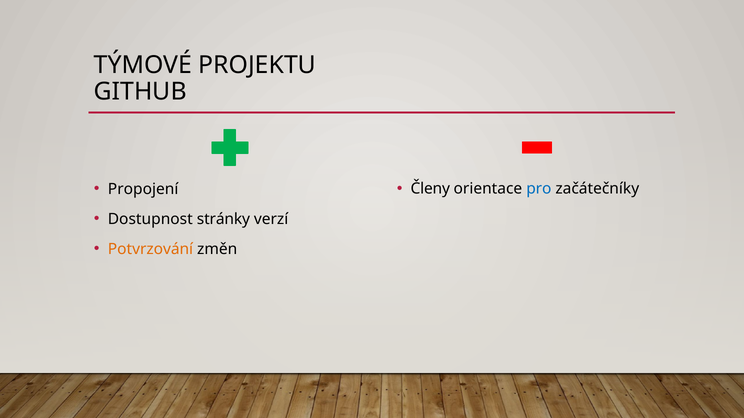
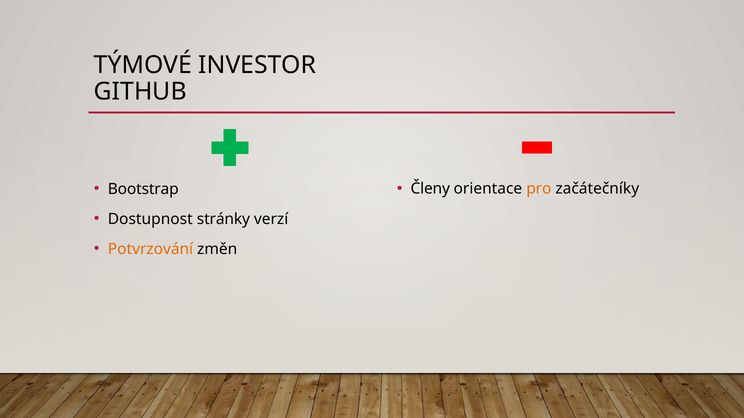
PROJEKTU: PROJEKTU -> INVESTOR (257, 65)
pro colour: blue -> orange (539, 189)
Propojení: Propojení -> Bootstrap (143, 189)
